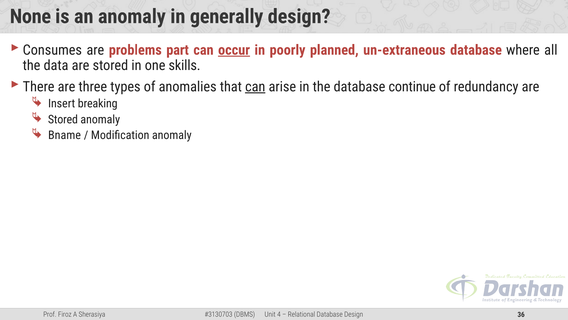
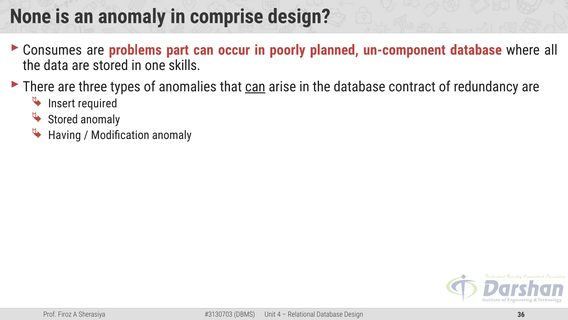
generally: generally -> comprise (227, 16)
occur underline: present -> none (234, 50)
un-extraneous: un-extraneous -> un-component (404, 50)
continue: continue -> contract (412, 87)
breaking: breaking -> required (98, 104)
Bname: Bname -> Having (65, 135)
